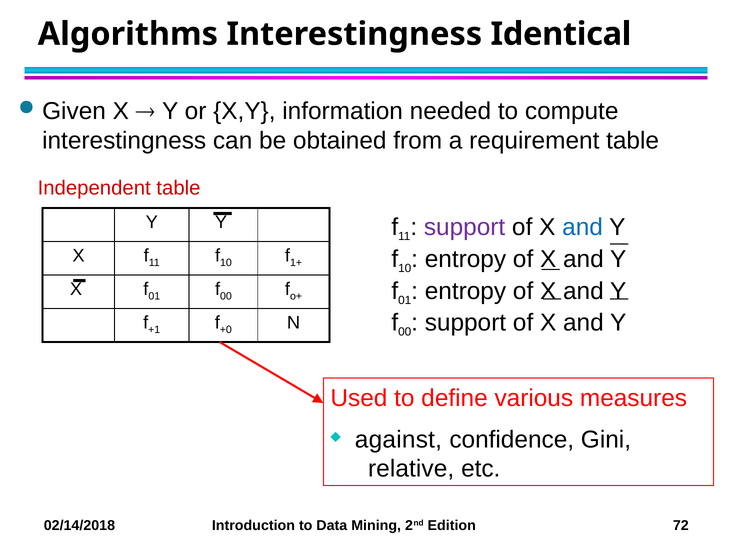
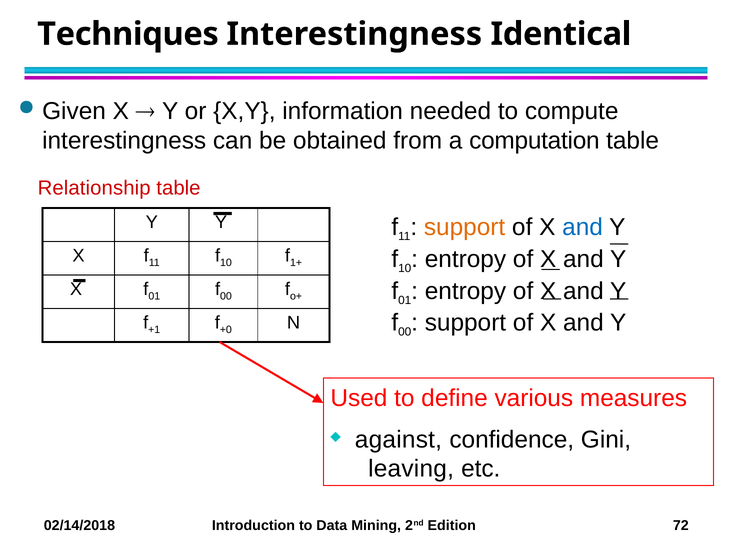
Algorithms: Algorithms -> Techniques (128, 34)
requirement: requirement -> computation (534, 141)
Independent: Independent -> Relationship (94, 188)
support colour: purple -> orange (465, 227)
relative: relative -> leaving (411, 469)
